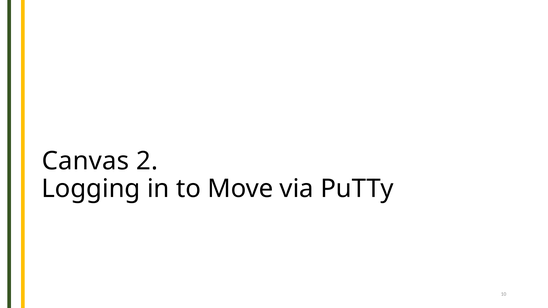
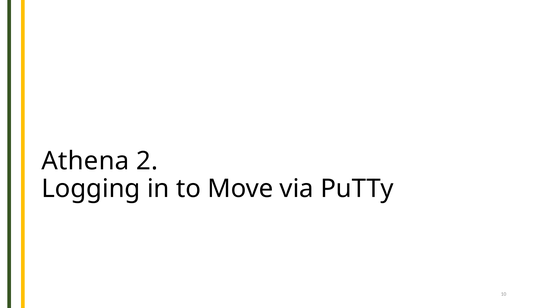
Canvas: Canvas -> Athena (85, 161)
